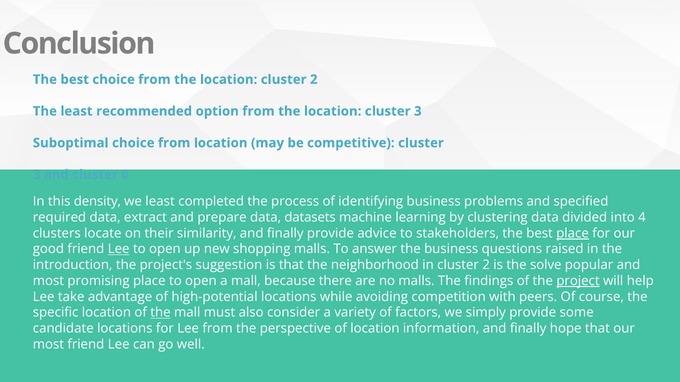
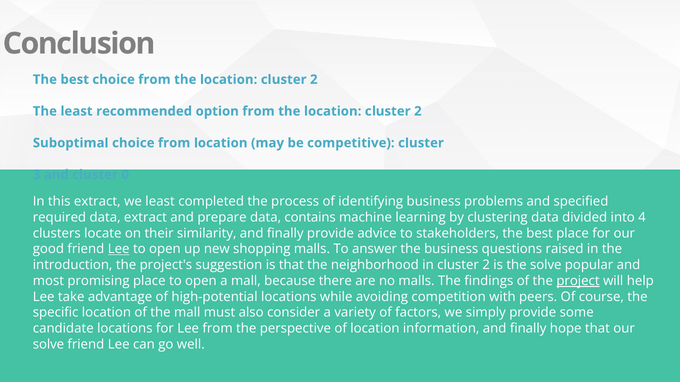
3: 3 -> 2 (418, 111)
this density: density -> extract (97, 202)
datasets: datasets -> contains (310, 218)
place underline: present -> none (573, 234)
the underline: present -> none (160, 313)
most: most -> solve (48, 345)
